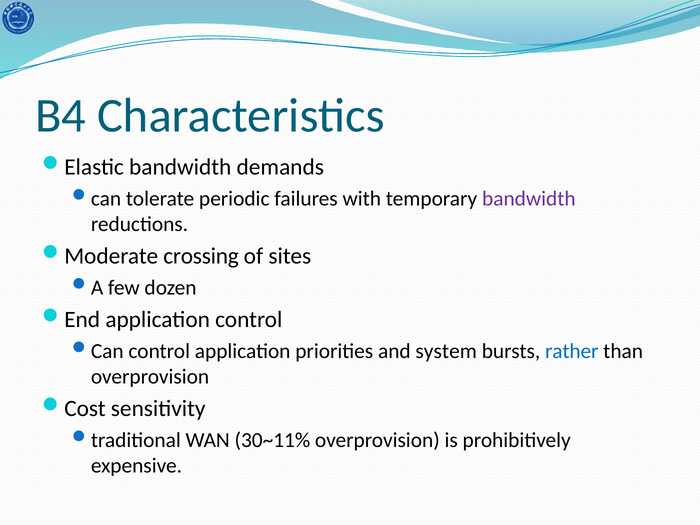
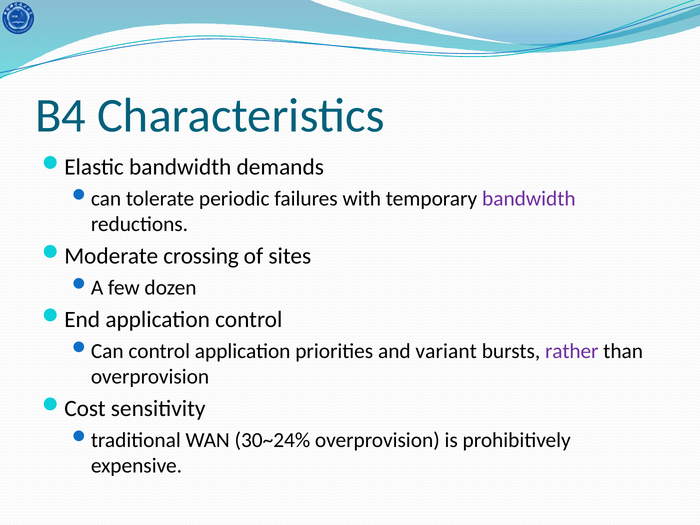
system: system -> variant (446, 351)
rather colour: blue -> purple (572, 351)
30~11%: 30~11% -> 30~24% (272, 440)
